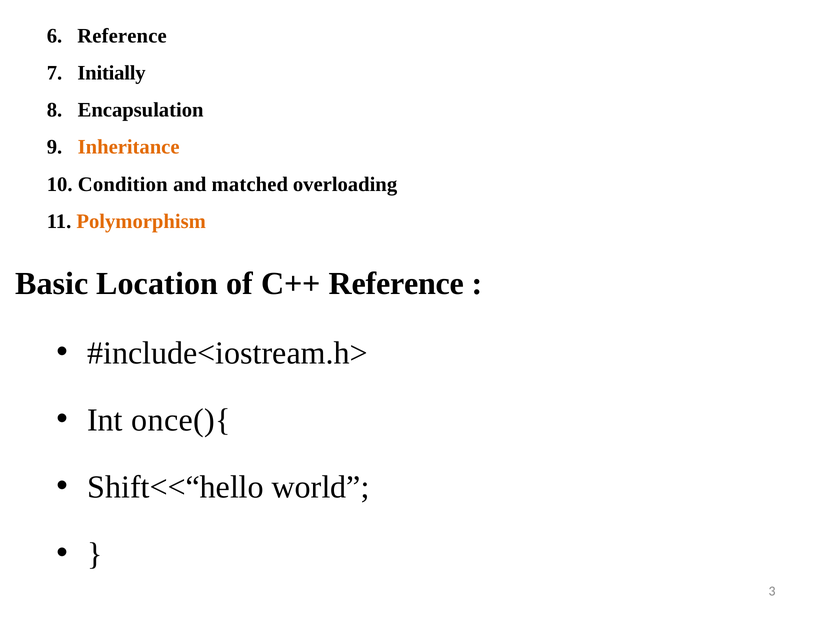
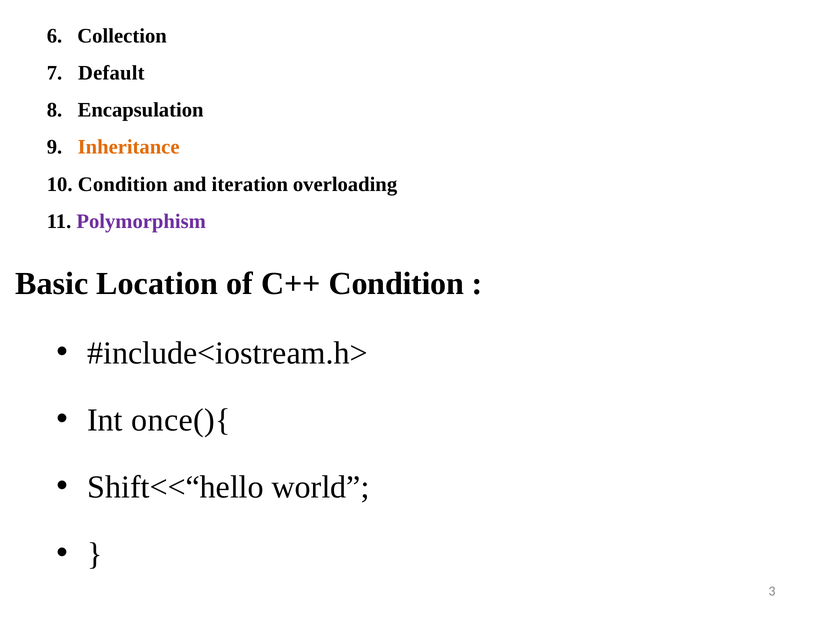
6 Reference: Reference -> Collection (122, 36)
Initially: Initially -> Default (111, 73)
matched: matched -> iteration (250, 184)
Polymorphism colour: orange -> purple (141, 221)
C++ Reference: Reference -> Condition (396, 283)
